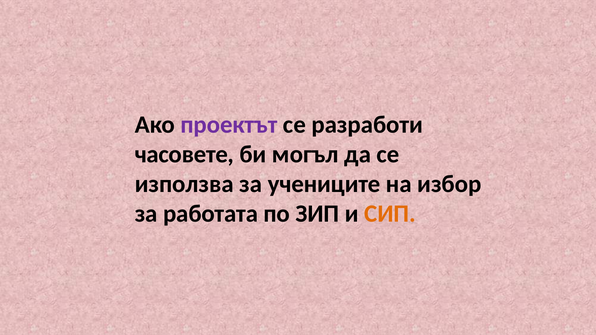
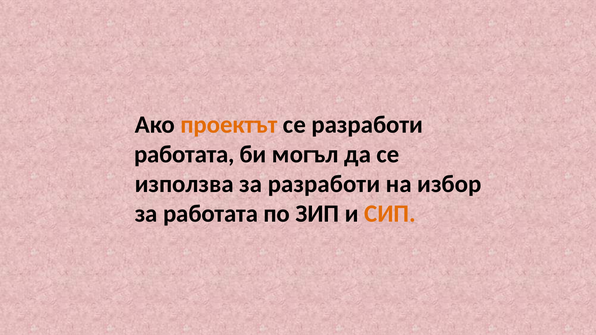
проектът colour: purple -> orange (229, 125)
часовете: часовете -> работата (184, 154)
за учениците: учениците -> разработи (324, 184)
